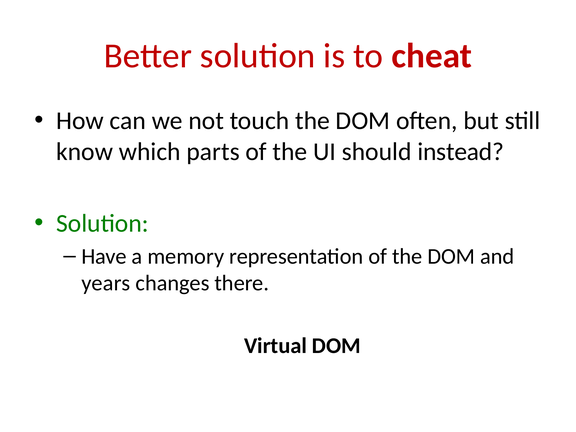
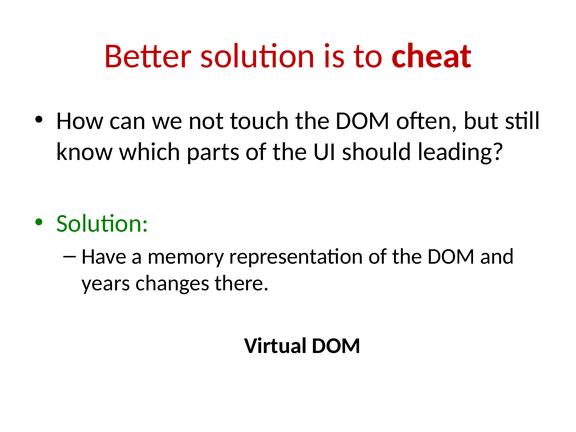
instead: instead -> leading (461, 152)
